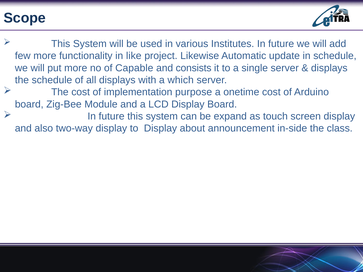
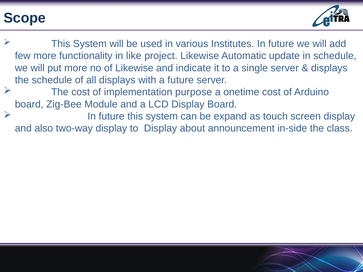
of Capable: Capable -> Likewise (134, 68)
consists: consists -> indicate (194, 68)
a which: which -> future (181, 80)
